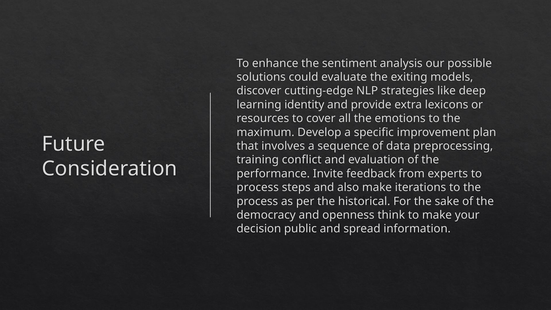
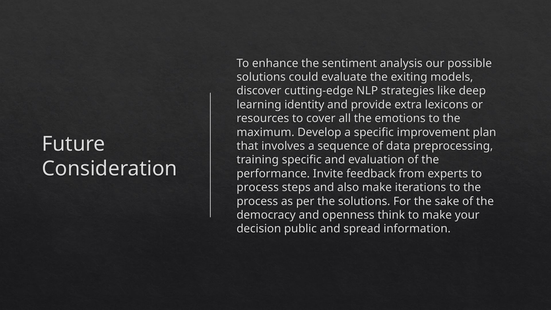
training conflict: conflict -> specific (302, 160)
the historical: historical -> solutions (364, 201)
